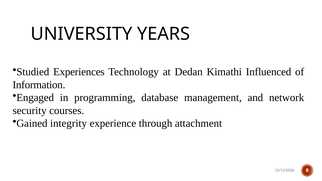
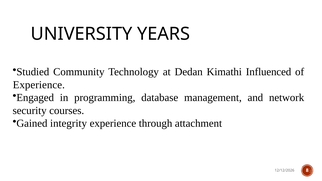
Experiences: Experiences -> Community (79, 72)
Information: Information -> Experience (39, 85)
